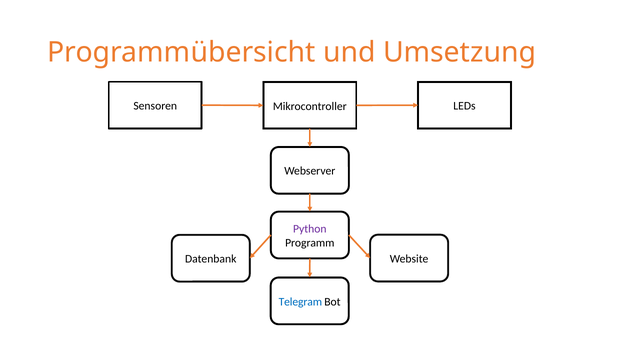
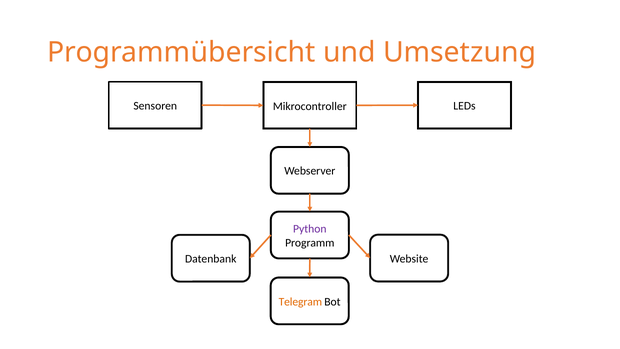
Telegram colour: blue -> orange (300, 301)
